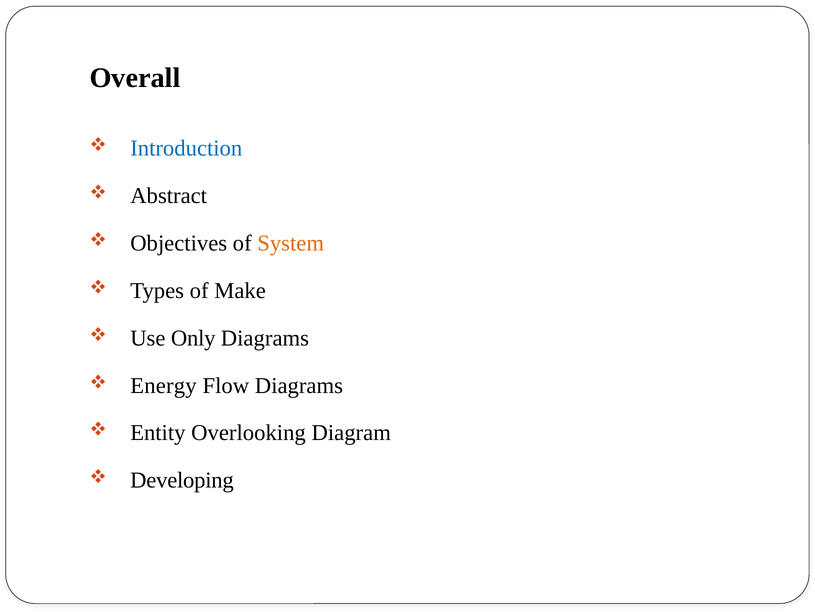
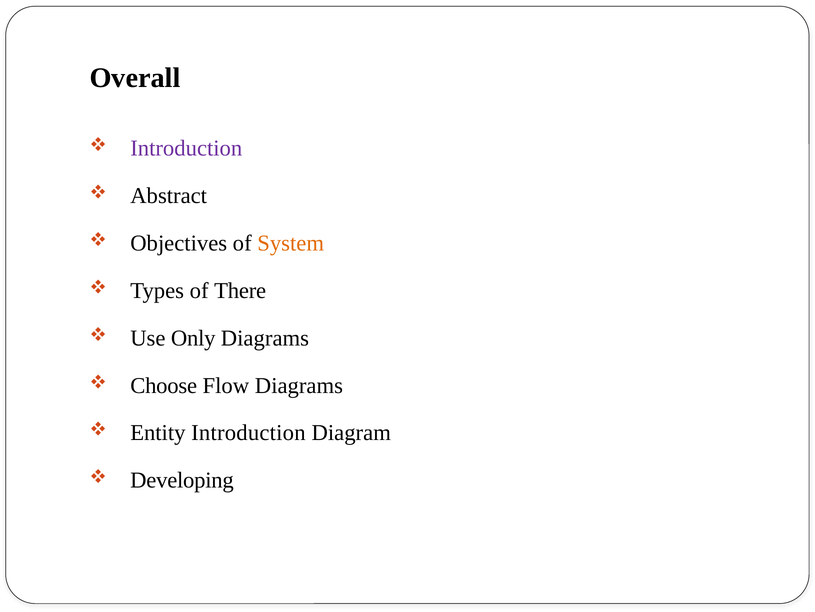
Introduction colour: blue -> purple (186, 148)
Make: Make -> There (240, 290)
Energy: Energy -> Choose (164, 385)
Entity Overlooking: Overlooking -> Introduction (248, 432)
